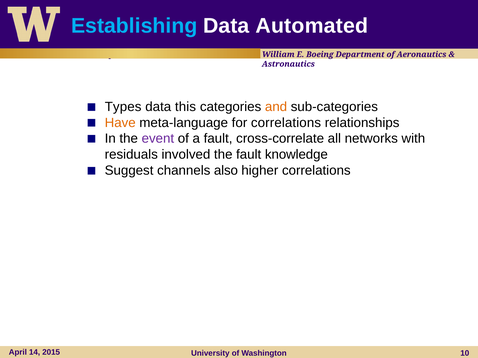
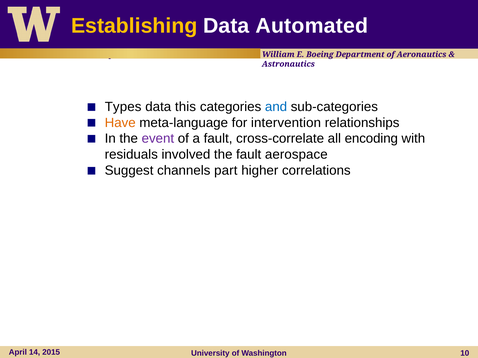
Establishing colour: light blue -> yellow (134, 26)
and colour: orange -> blue (276, 107)
for correlations: correlations -> intervention (286, 123)
networks: networks -> encoding (371, 139)
knowledge: knowledge -> aerospace (296, 155)
also: also -> part (226, 171)
